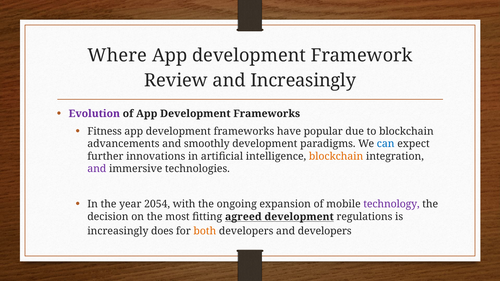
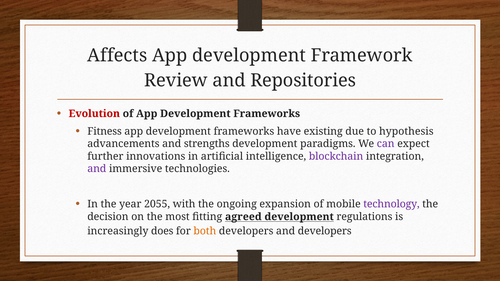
Where: Where -> Affects (117, 56)
and Increasingly: Increasingly -> Repositories (303, 80)
Evolution colour: purple -> red (94, 114)
popular: popular -> existing (323, 131)
to blockchain: blockchain -> hypothesis (406, 131)
smoothly: smoothly -> strengths (207, 144)
can colour: blue -> purple (386, 144)
blockchain colour: orange -> purple (336, 156)
2054: 2054 -> 2055 (157, 204)
